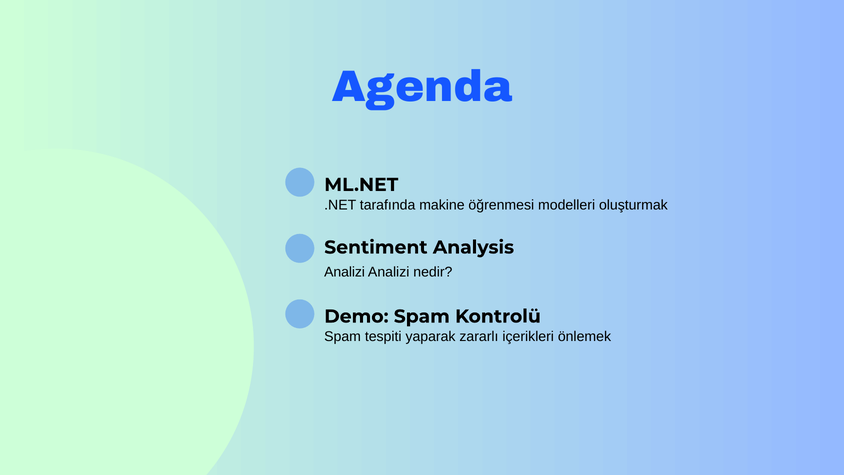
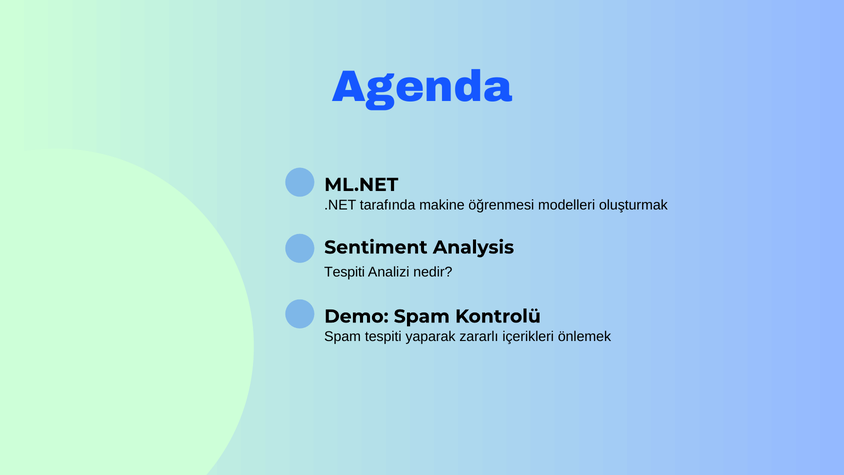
Analizi: Analizi -> Tespiti (345, 272)
